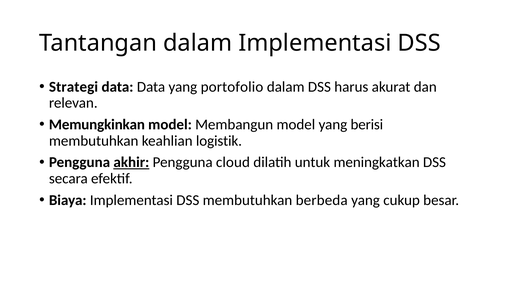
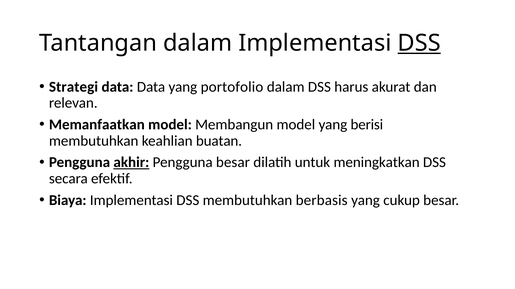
DSS underline: none -> present (419, 43)
Memungkinkan: Memungkinkan -> Memanfaatkan (97, 125)
logistik: logistik -> buatan (219, 141)
Pengguna cloud: cloud -> besar (233, 163)
berbeda: berbeda -> berbasis (322, 201)
